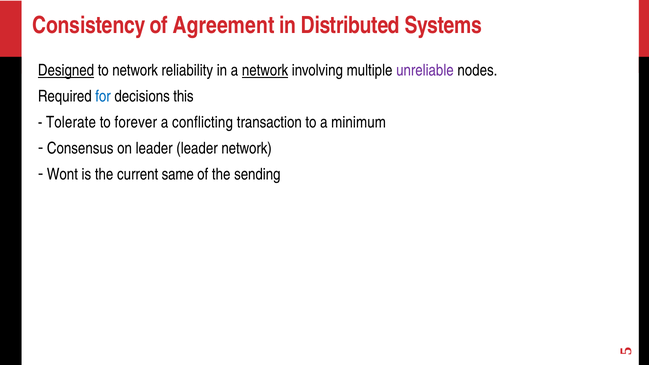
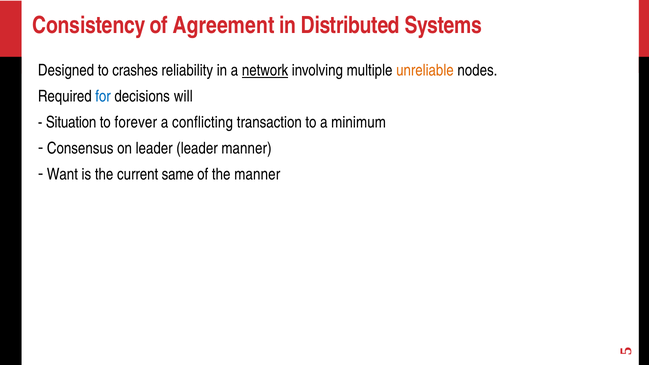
Designed underline: present -> none (66, 70)
to network: network -> crashes (135, 70)
unreliable colour: purple -> orange (425, 70)
this: this -> will (183, 96)
Tolerate: Tolerate -> Situation (71, 122)
leader network: network -> manner (246, 148)
Wont: Wont -> Want (62, 174)
the sending: sending -> manner (257, 174)
